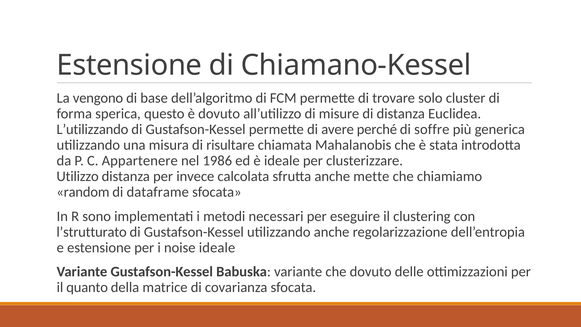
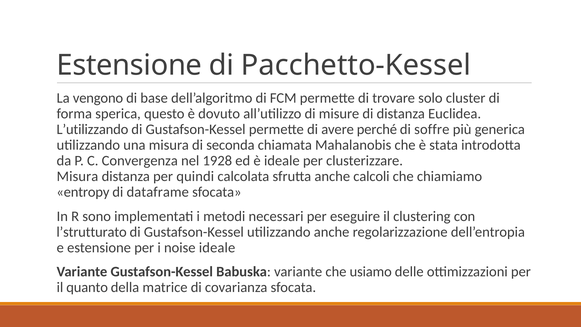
Chiamano-Kessel: Chiamano-Kessel -> Pacchetto-Kessel (356, 65)
risultare: risultare -> seconda (230, 145)
Appartenere: Appartenere -> Convergenza (140, 161)
1986: 1986 -> 1928 (217, 161)
Utilizzo: Utilizzo -> Misura (77, 176)
invece: invece -> quindi (195, 176)
mette: mette -> calcoli (371, 176)
random: random -> entropy (83, 192)
che dovuto: dovuto -> usiamo (371, 272)
